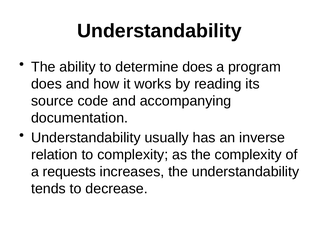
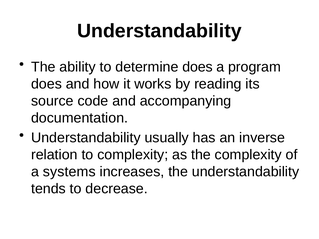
requests: requests -> systems (69, 172)
